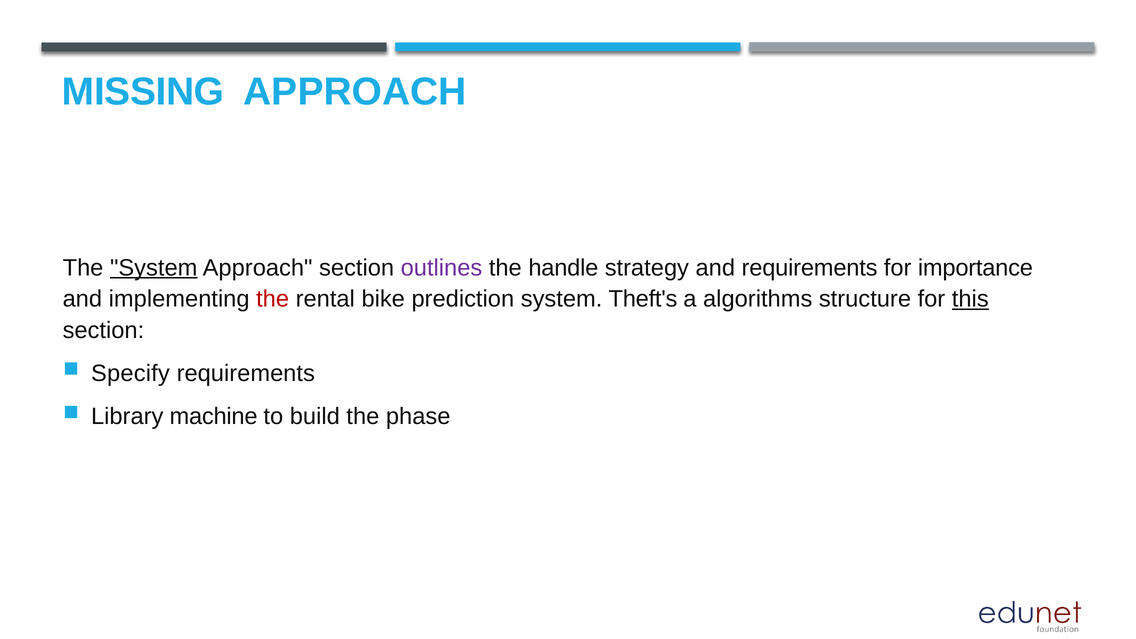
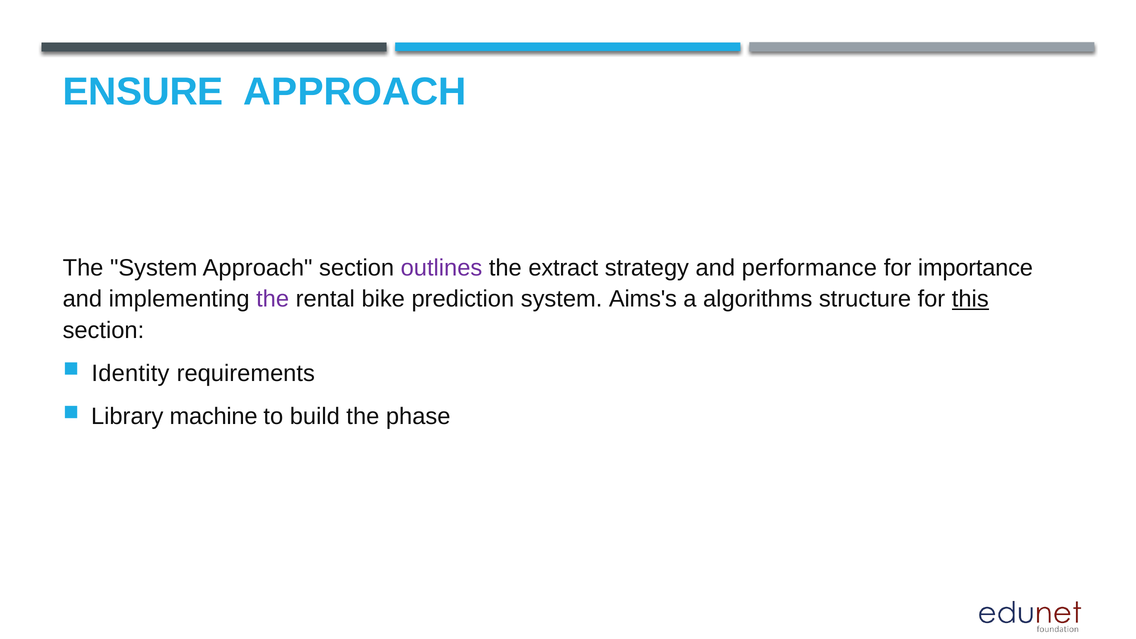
MISSING: MISSING -> ENSURE (143, 92)
System underline: present -> none (154, 268)
handle: handle -> extract (563, 268)
and requirements: requirements -> performance (809, 268)
the colour: red -> purple (273, 299)
Theft's: Theft's -> Aims's (643, 299)
Specify: Specify -> Identity (130, 373)
